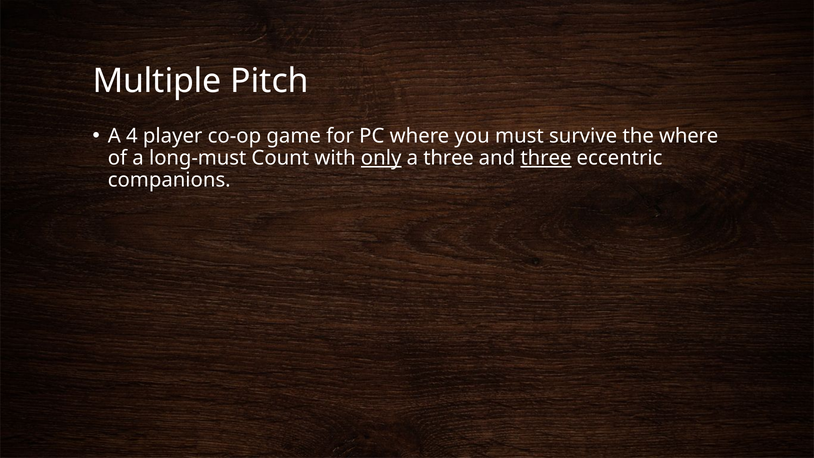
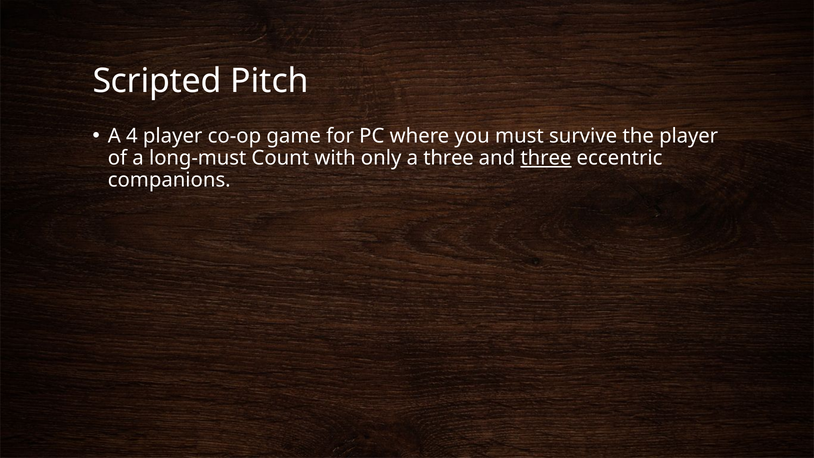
Multiple: Multiple -> Scripted (157, 81)
the where: where -> player (689, 136)
only underline: present -> none (381, 158)
